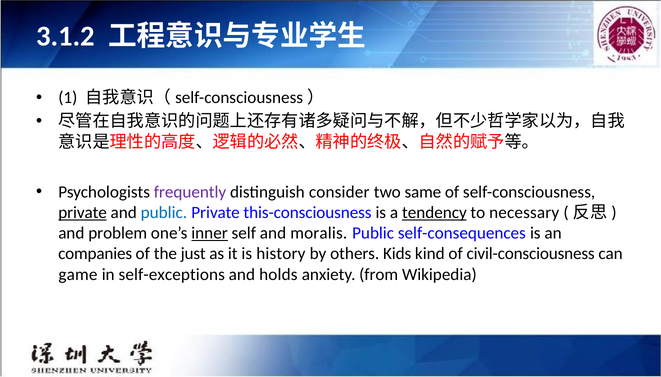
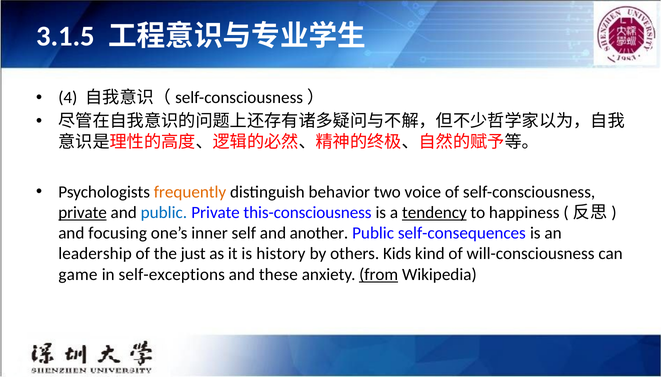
3.1.2: 3.1.2 -> 3.1.5 (65, 36)
1: 1 -> 4 (68, 98)
frequently colour: purple -> orange (190, 191)
consider: consider -> behavior (339, 191)
same: same -> voice (423, 191)
necessary: necessary -> happiness (524, 212)
problem: problem -> focusing (118, 233)
inner underline: present -> none (210, 233)
moralis: moralis -> another (319, 233)
companies: companies -> leadership (95, 253)
civil-consciousness: civil-consciousness -> will-consciousness (531, 253)
holds: holds -> these (278, 274)
from underline: none -> present (379, 274)
